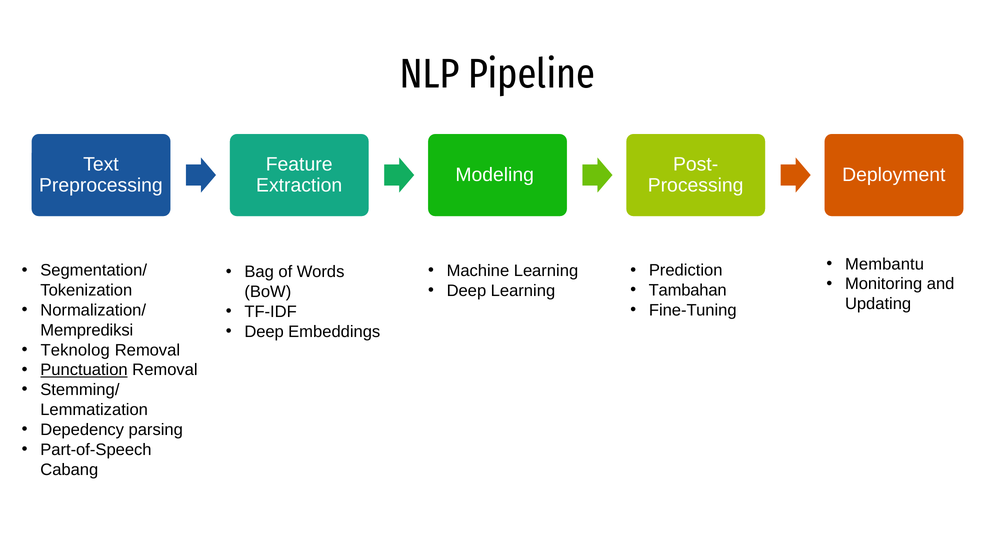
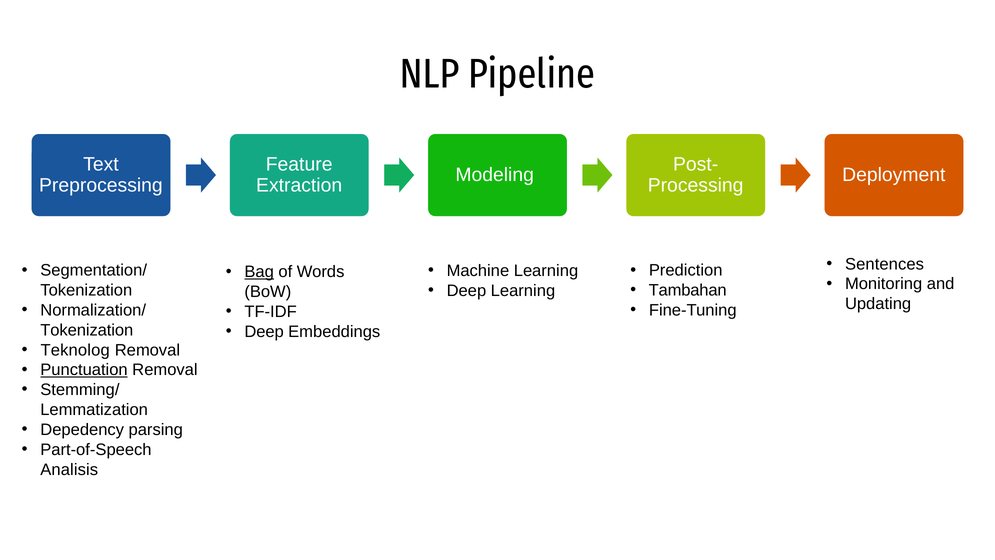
Membantu: Membantu -> Sentences (885, 264)
Bag underline: none -> present (259, 272)
Memprediksi: Memprediksi -> Tokenization (87, 330)
Cabang: Cabang -> Analisis (69, 469)
